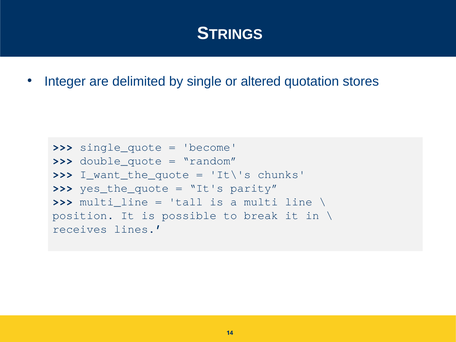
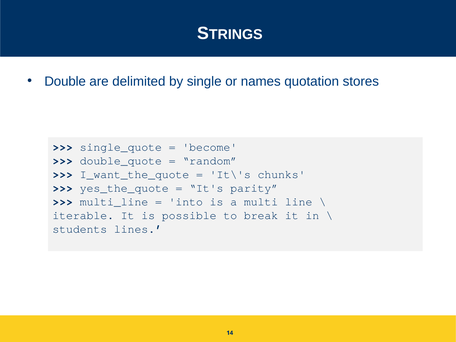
Integer: Integer -> Double (65, 81)
altered: altered -> names (261, 81)
tall: tall -> into (186, 202)
position: position -> iterable (83, 216)
receives: receives -> students (80, 229)
